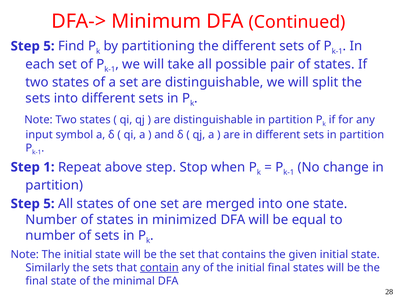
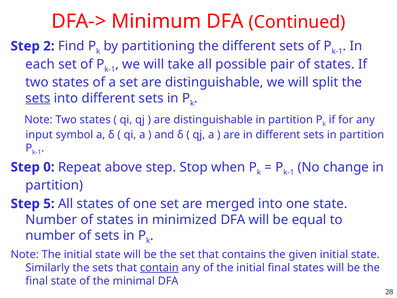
5: 5 -> 2 (49, 46)
sets underline: none -> present (38, 98)
1: 1 -> 0 (49, 167)
